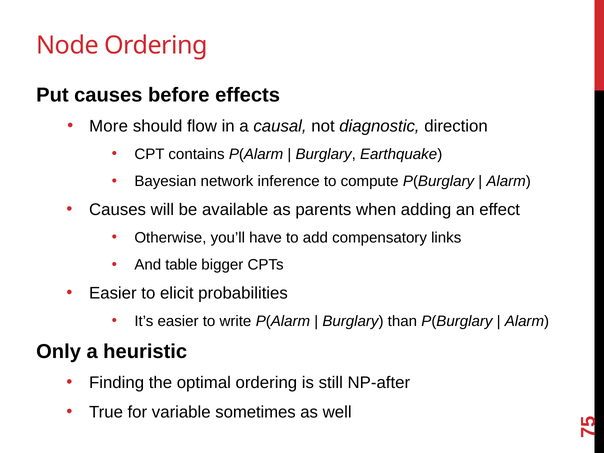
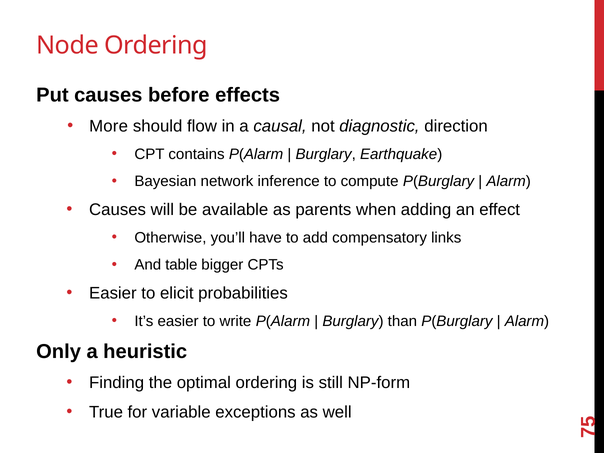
NP-after: NP-after -> NP-form (379, 383)
sometimes: sometimes -> exceptions (255, 412)
